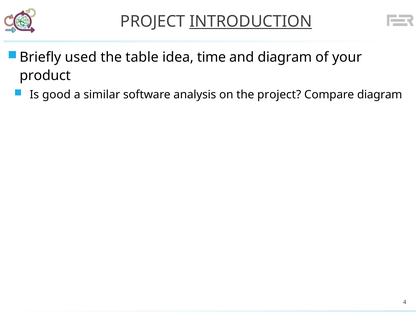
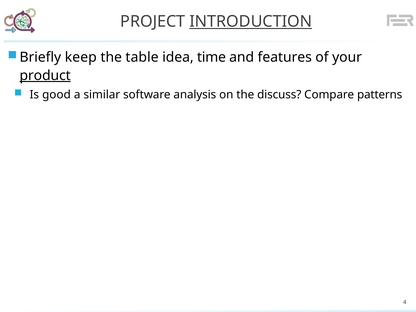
used: used -> keep (81, 57)
and diagram: diagram -> features (285, 57)
product underline: none -> present (45, 76)
the project: project -> discuss (279, 95)
Compare diagram: diagram -> patterns (380, 95)
